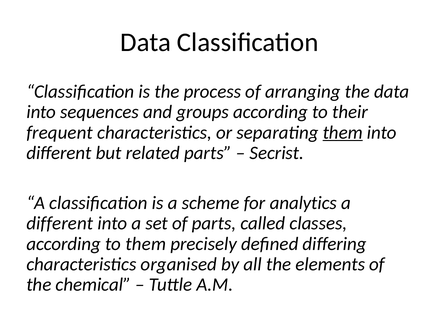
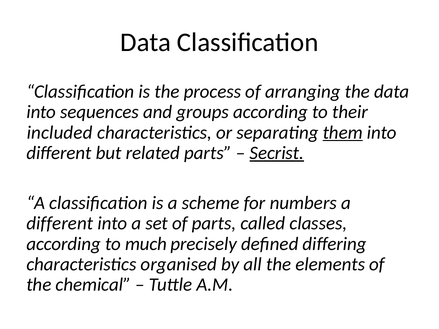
frequent: frequent -> included (60, 133)
Secrist underline: none -> present (277, 153)
analytics: analytics -> numbers (303, 203)
to them: them -> much (146, 244)
